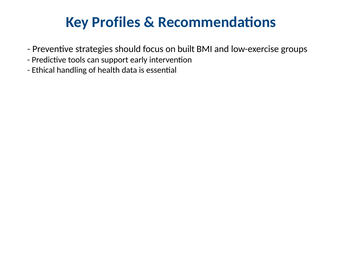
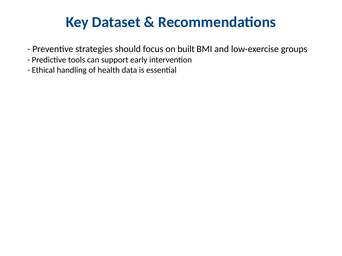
Profiles: Profiles -> Dataset (116, 22)
